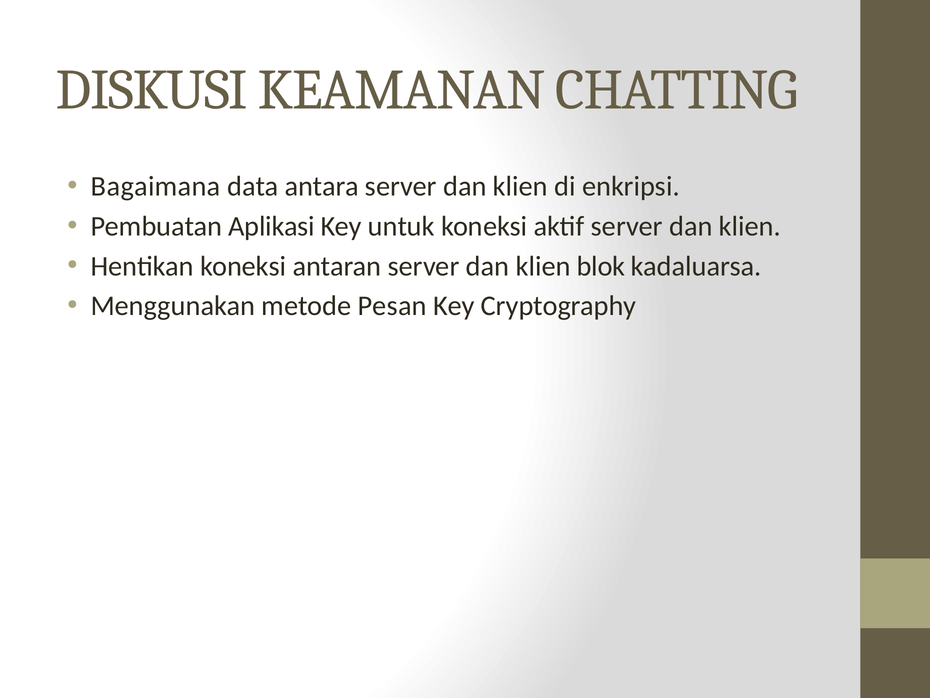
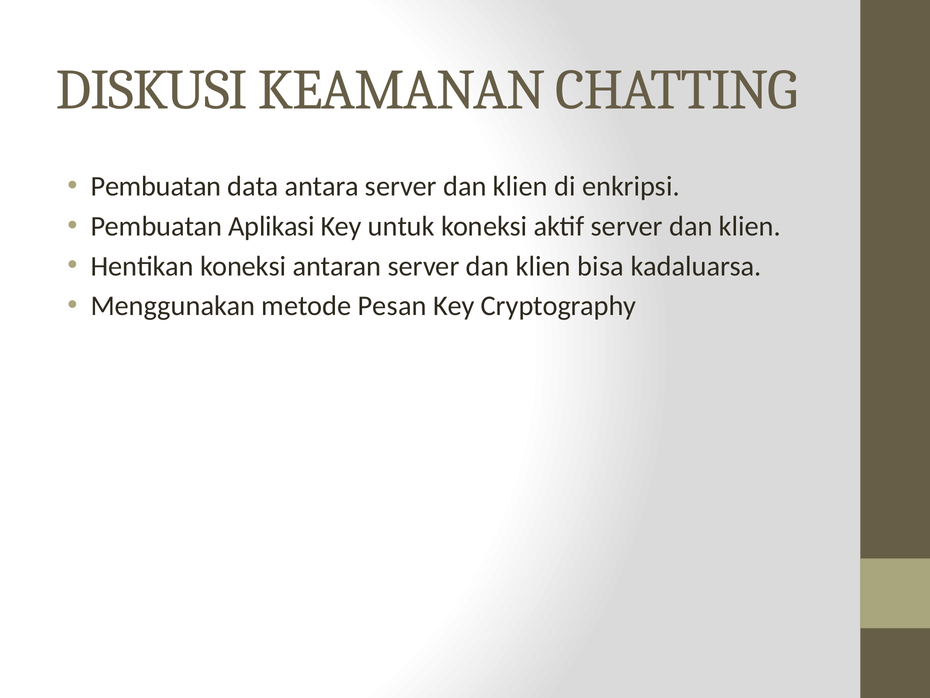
Bagaimana: Bagaimana -> Pembuatan (156, 186)
blok: blok -> bisa (601, 266)
